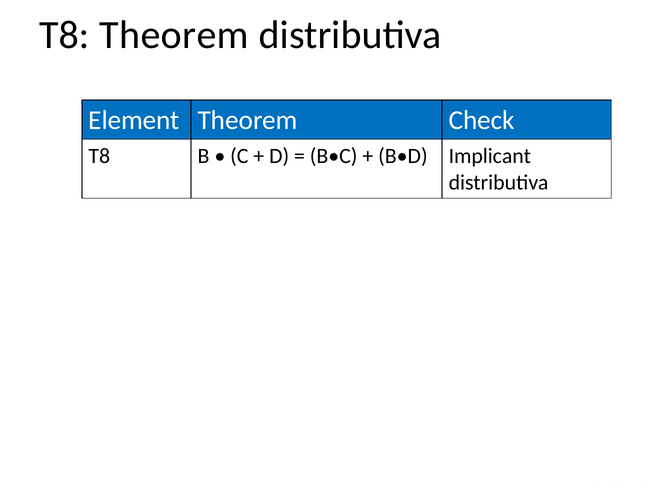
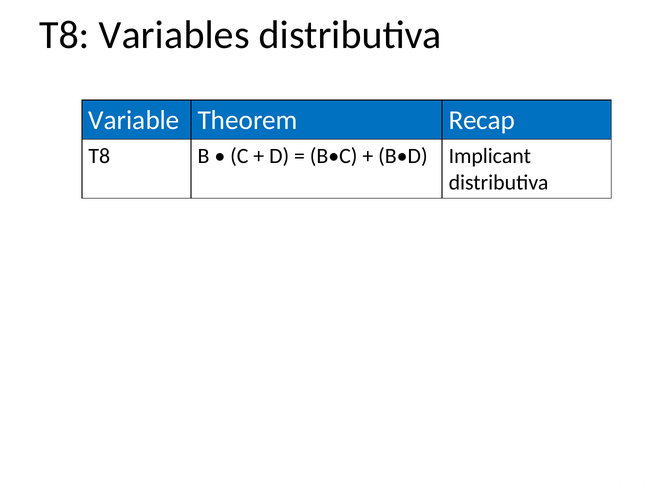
T8 Theorem: Theorem -> Variables (174, 35)
Element: Element -> Variable (134, 120)
Check: Check -> Recap (482, 120)
